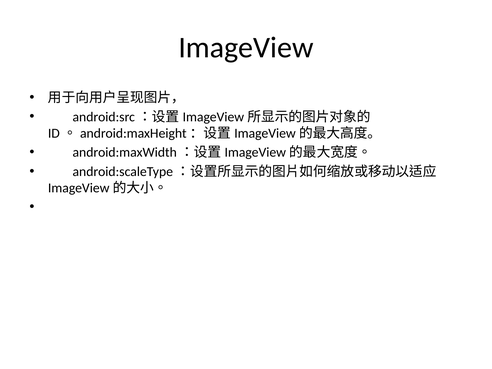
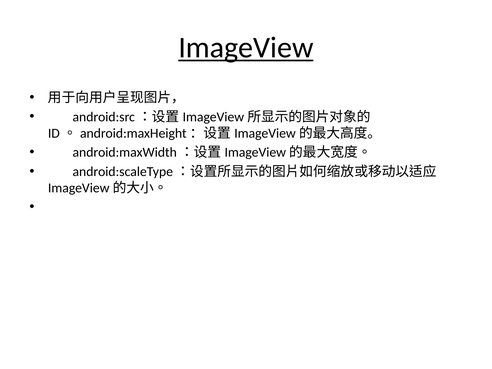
ImageView underline: none -> present (246, 48)
